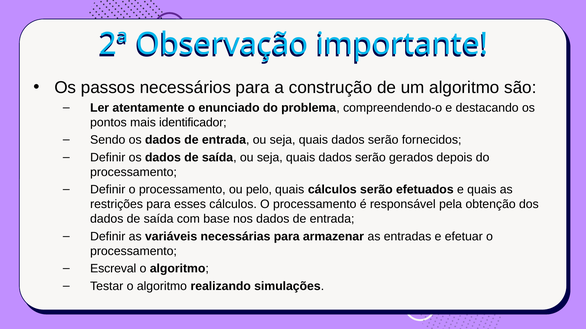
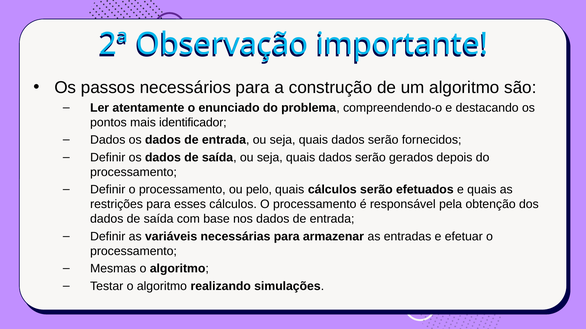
Sendo: Sendo -> Dados (108, 140)
Escreval: Escreval -> Mesmas (113, 269)
